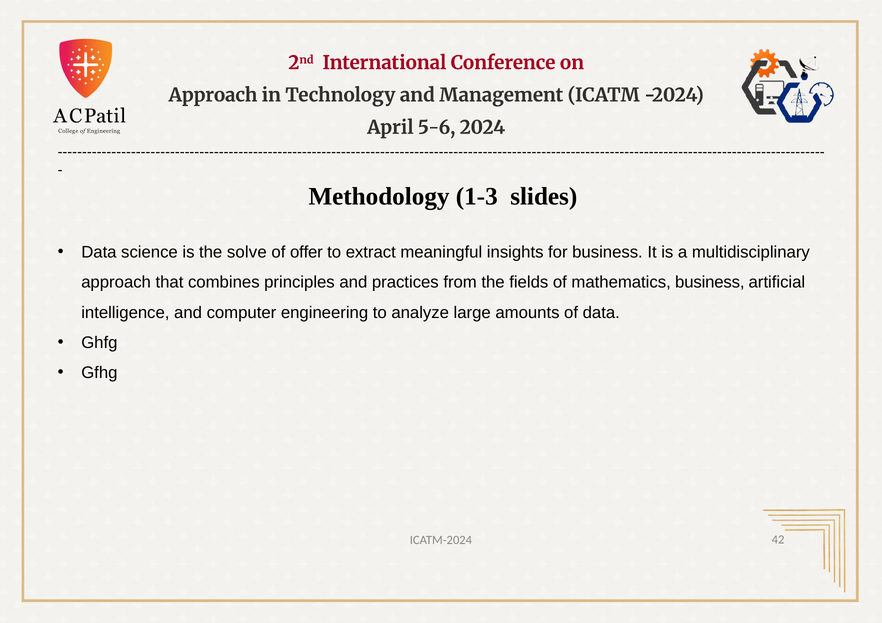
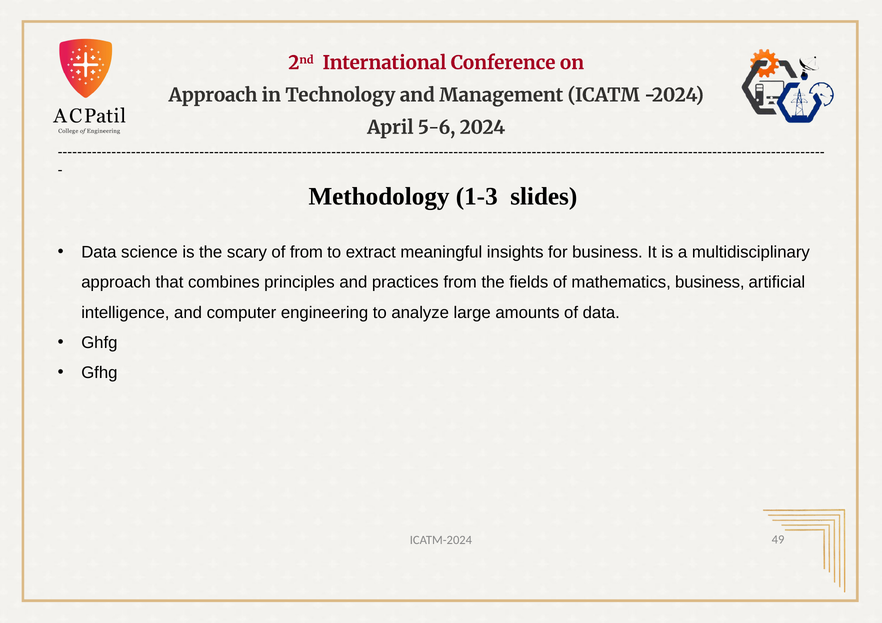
solve: solve -> scary (247, 252)
of offer: offer -> from (306, 252)
42: 42 -> 49 (778, 540)
